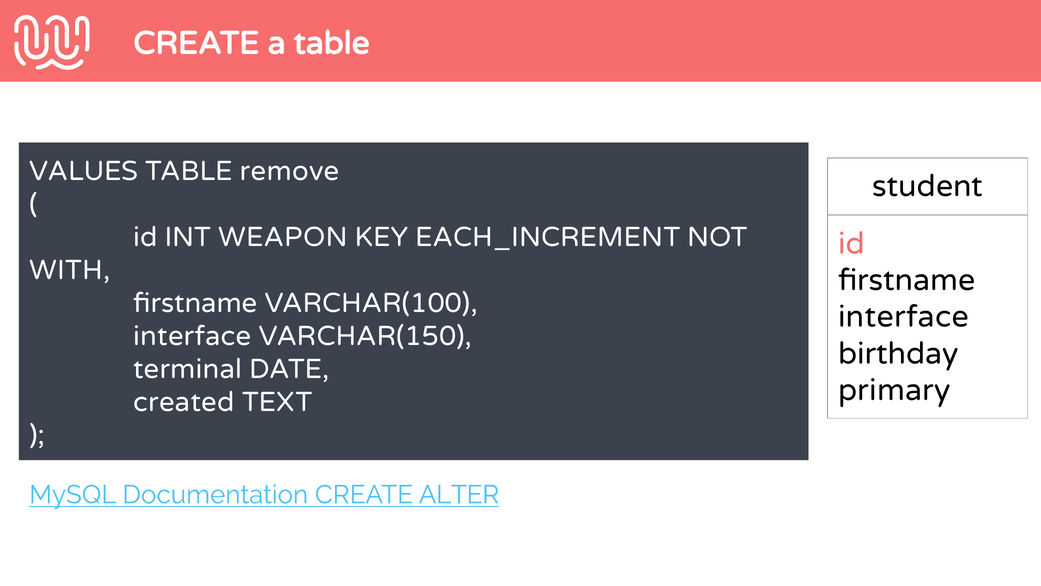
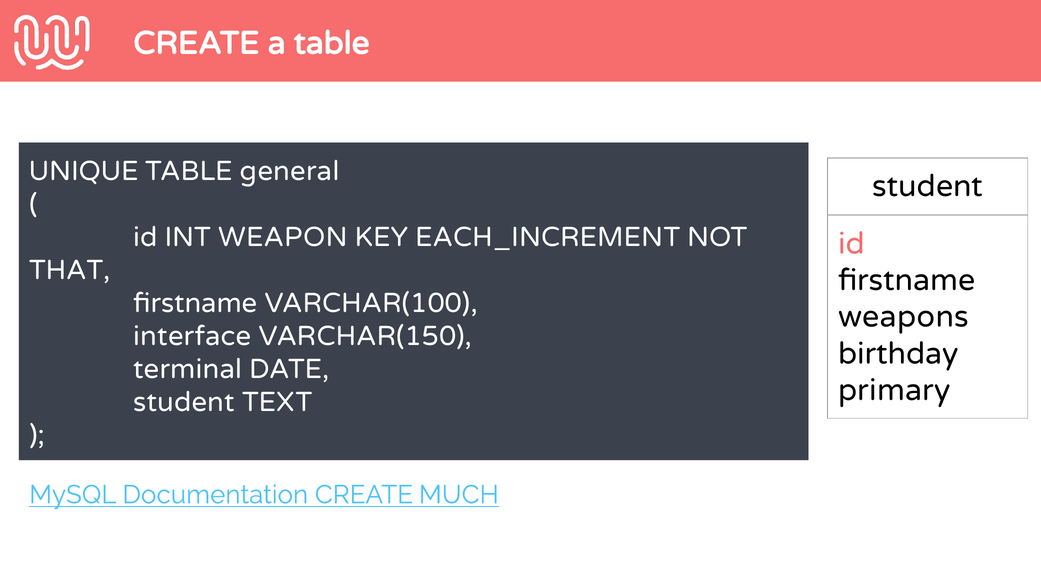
VALUES: VALUES -> UNIQUE (84, 171)
remove: remove -> general (290, 171)
WITH: WITH -> THAT (70, 270)
interface: interface -> weapons (904, 317)
created: created -> student (184, 402)
ALTER: ALTER -> MUCH (459, 494)
